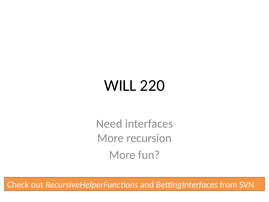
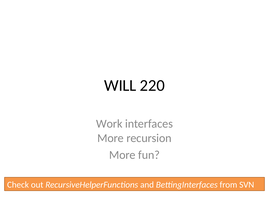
Need: Need -> Work (109, 124)
